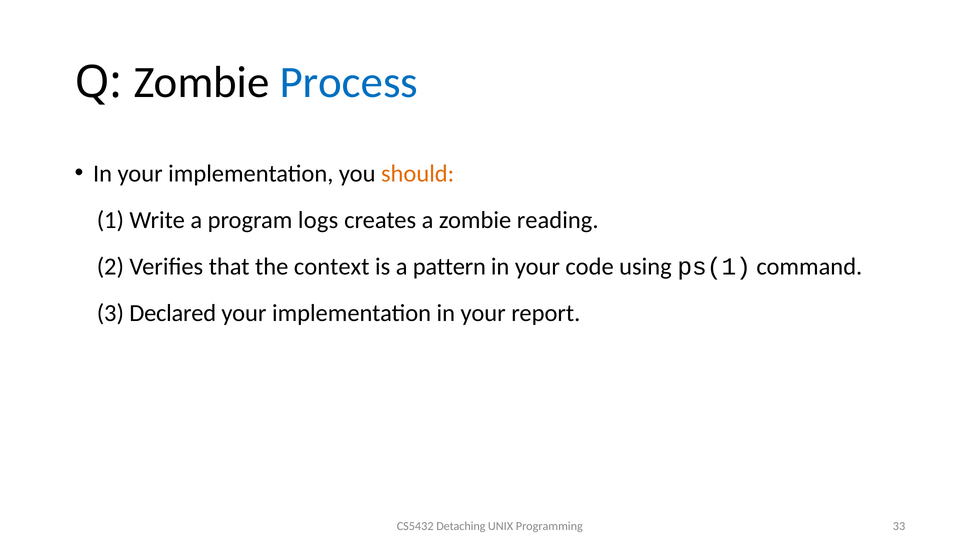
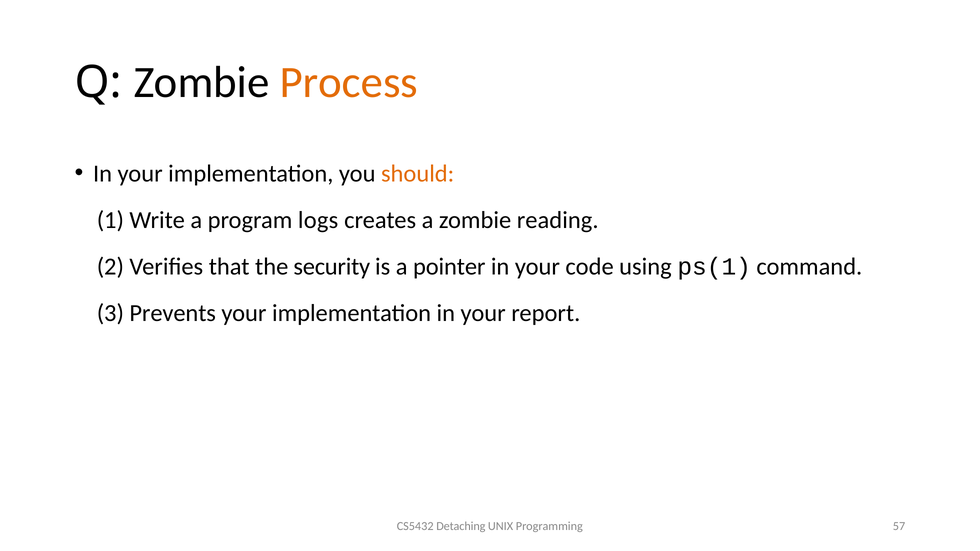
Process colour: blue -> orange (349, 82)
context: context -> security (332, 267)
pattern: pattern -> pointer (449, 267)
Declared: Declared -> Prevents (173, 313)
33: 33 -> 57 (899, 526)
